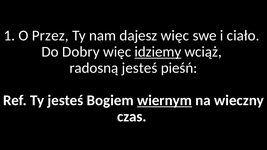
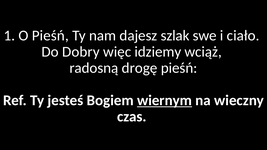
O Przez: Przez -> Pieśń (50, 36)
dajesz więc: więc -> szlak (175, 36)
idziemy underline: present -> none (158, 52)
radosną jesteś: jesteś -> drogę (140, 68)
